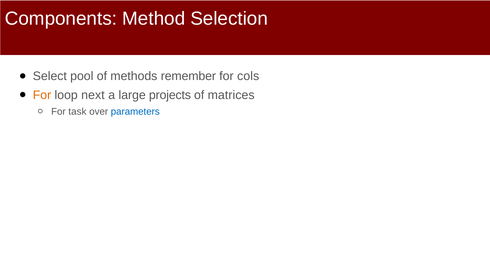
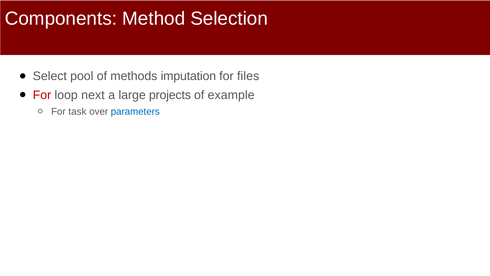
remember: remember -> imputation (188, 76)
cols: cols -> files (248, 76)
For colour: orange -> red (42, 95)
matrices: matrices -> example (231, 95)
